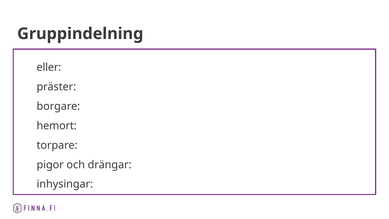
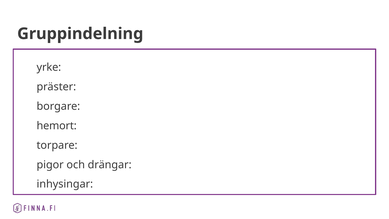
eller: eller -> yrke (49, 67)
